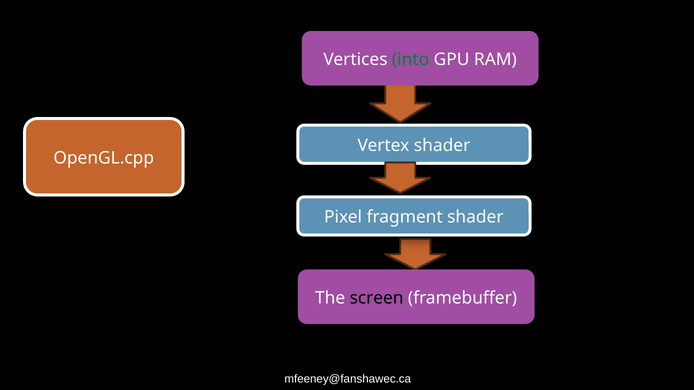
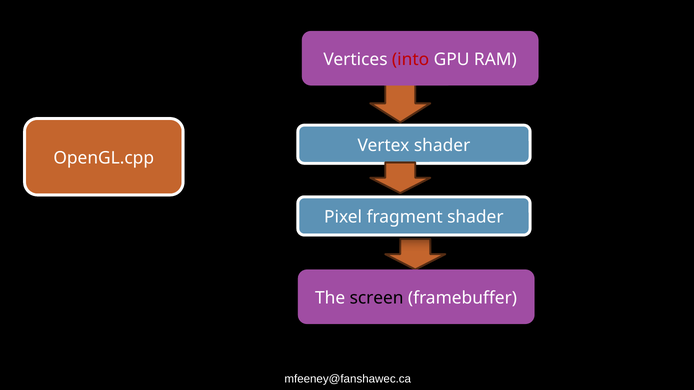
into colour: green -> red (411, 59)
